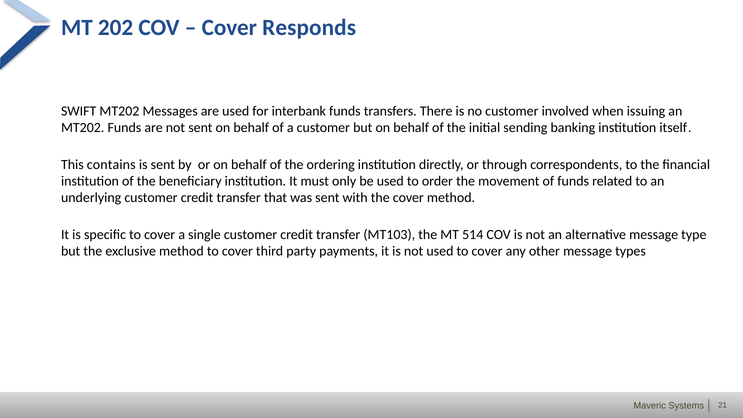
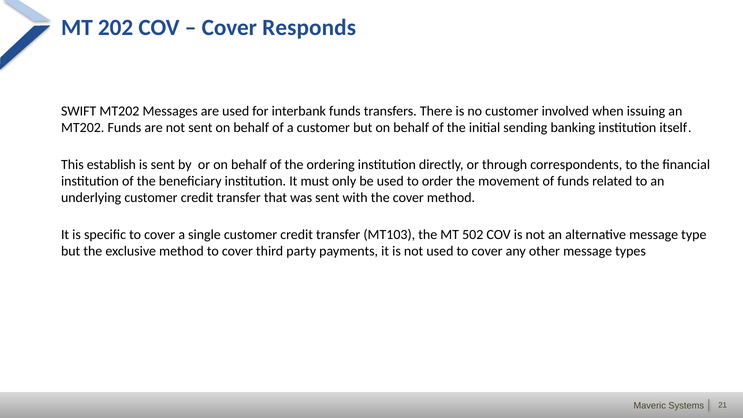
contains: contains -> establish (111, 164)
514: 514 -> 502 (473, 234)
